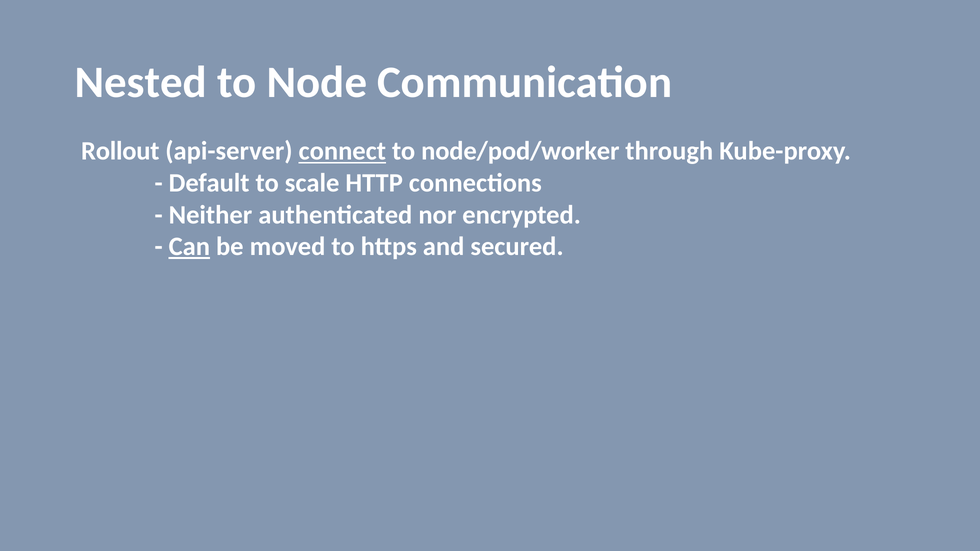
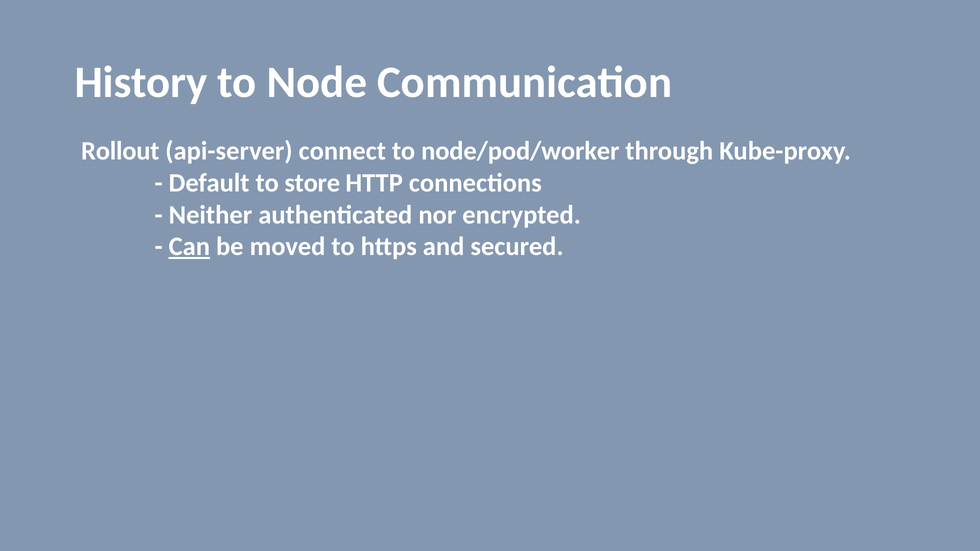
Nested: Nested -> History (141, 82)
connect underline: present -> none (342, 151)
scale: scale -> store (312, 183)
